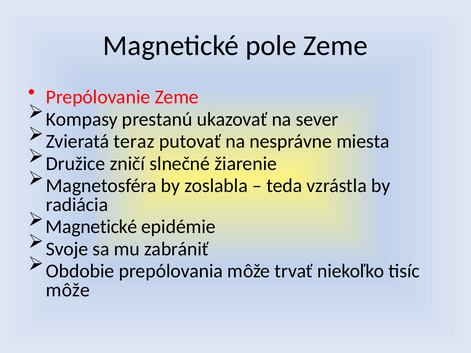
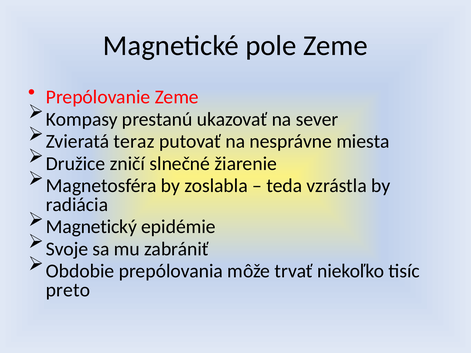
Magnetické: Magnetické -> Magnetický (91, 227)
môže: môže -> preto (68, 290)
